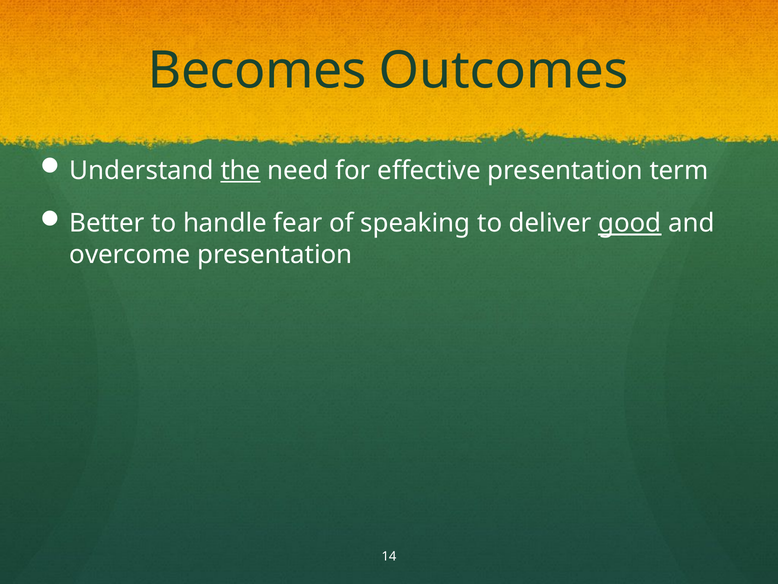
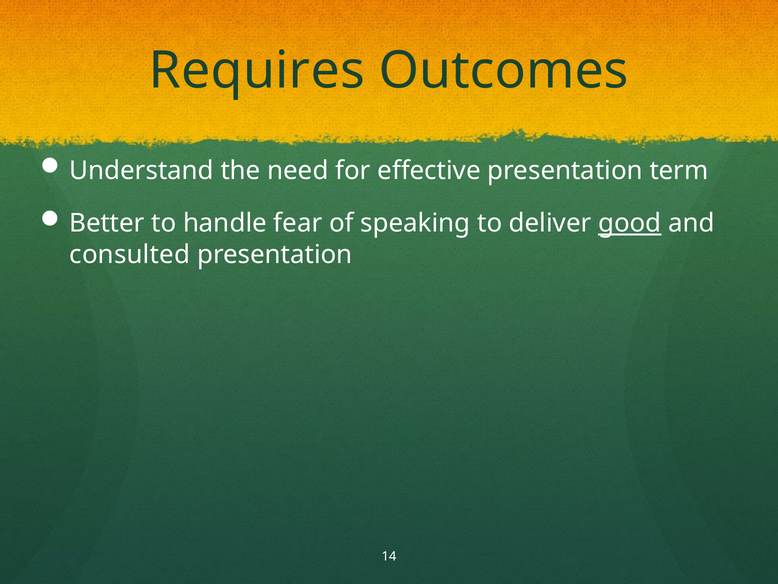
Becomes: Becomes -> Requires (257, 71)
the underline: present -> none (241, 170)
overcome: overcome -> consulted (130, 254)
